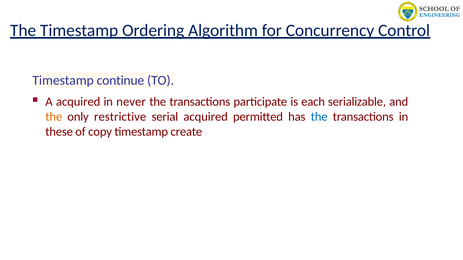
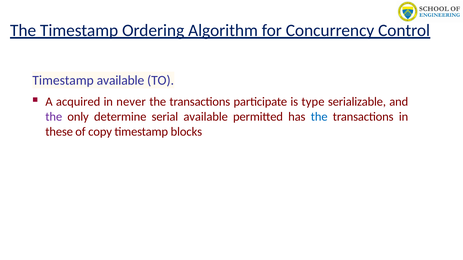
Timestamp continue: continue -> available (120, 80)
each: each -> type (313, 102)
the colour: orange -> purple (54, 117)
restrictive: restrictive -> determine (120, 117)
serial acquired: acquired -> available (206, 117)
create: create -> blocks (186, 132)
